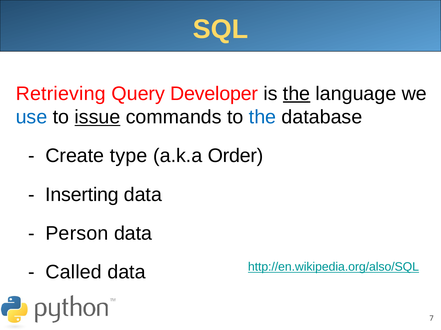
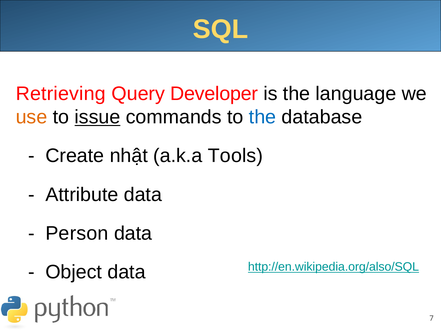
the underline: present -> none (297, 94)
use colour: blue -> orange (32, 117)
type: type -> nhật (129, 156)
Order: Order -> Tools (235, 156)
Inserting: Inserting -> Attribute (82, 195)
Called: Called -> Object (74, 273)
